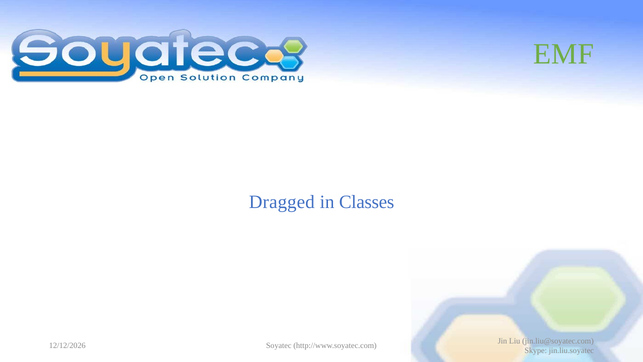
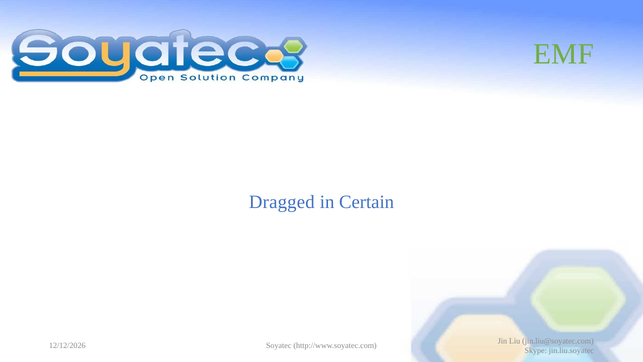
Classes: Classes -> Certain (367, 202)
